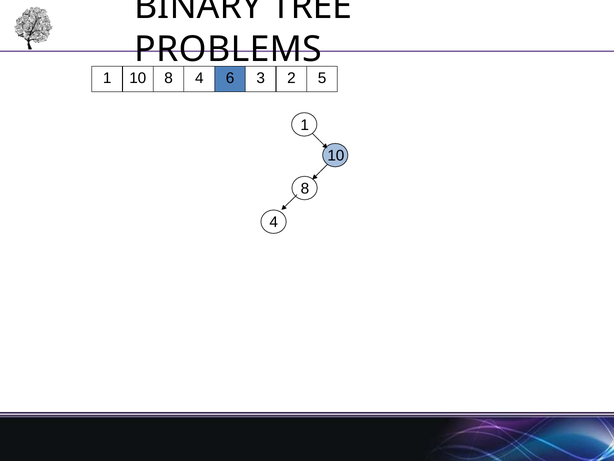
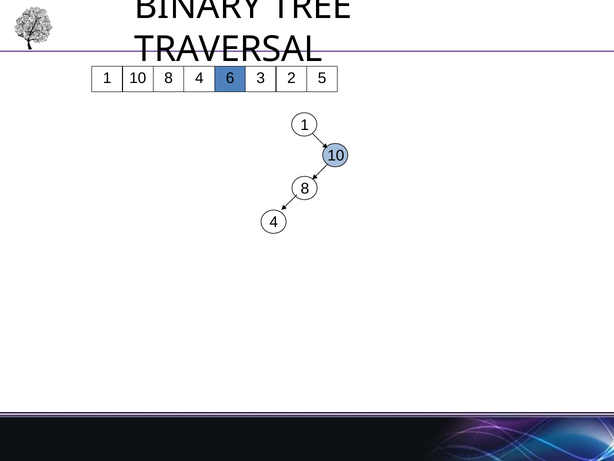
PROBLEMS: PROBLEMS -> TRAVERSAL (228, 50)
